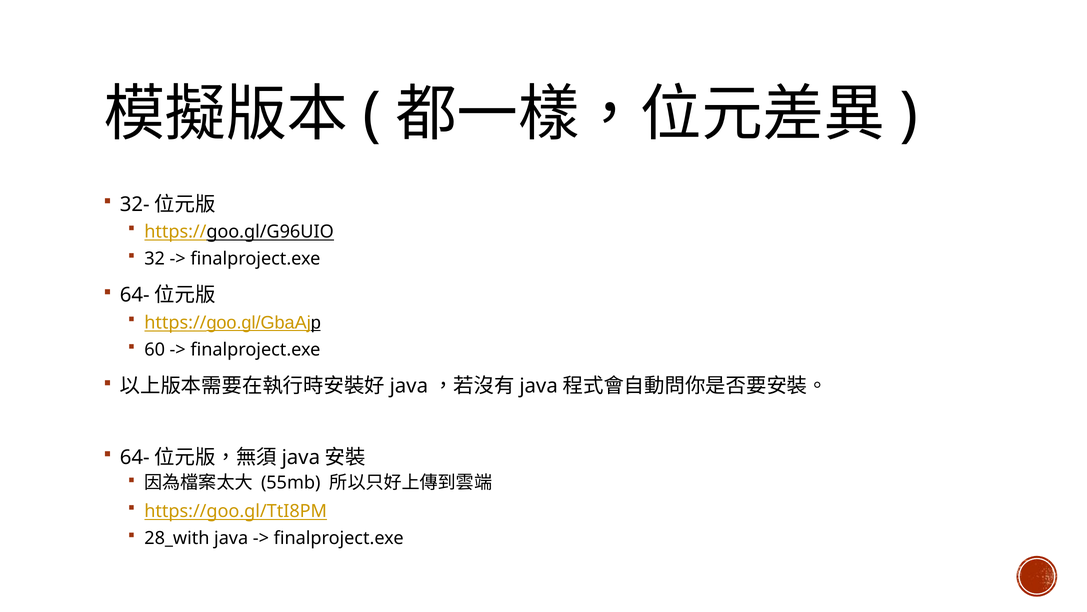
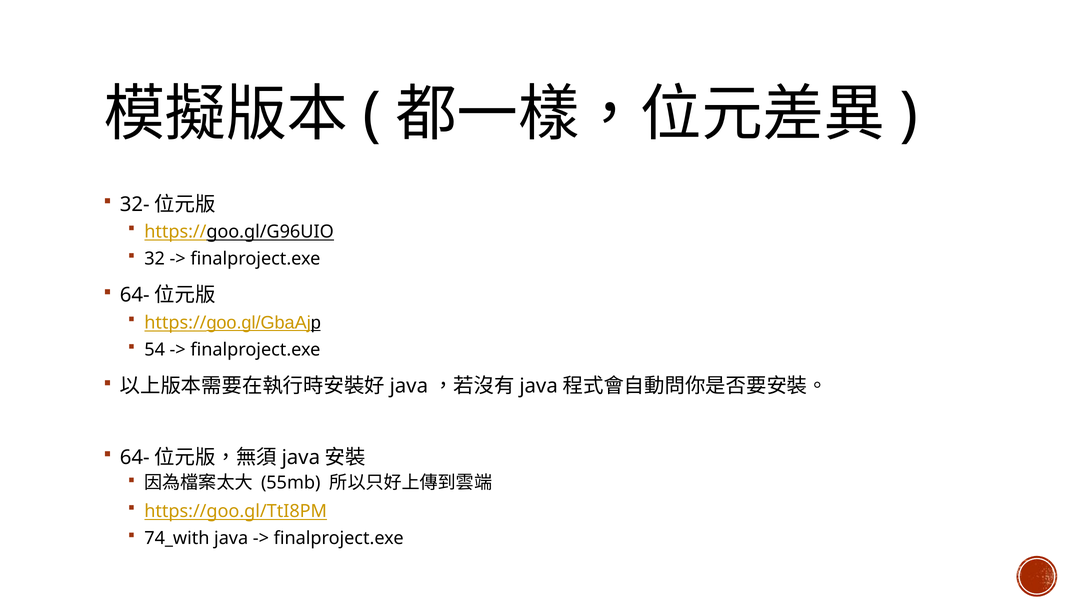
60: 60 -> 54 (155, 349)
28_with: 28_with -> 74_with (177, 538)
